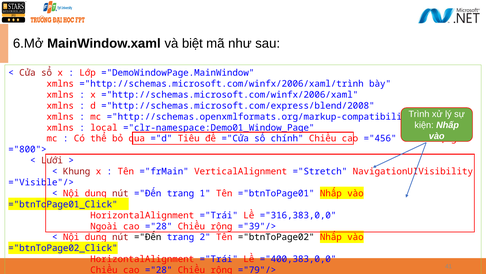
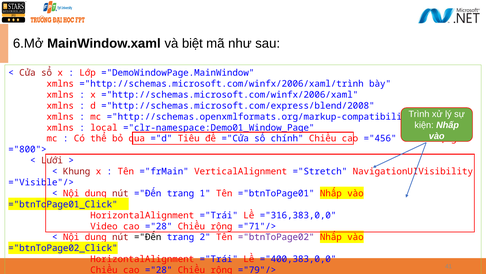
Ngoài: Ngoài -> Video (104, 226)
="39"/>: ="39"/> -> ="71"/> (257, 226)
="btnToPage02 colour: black -> purple (276, 237)
